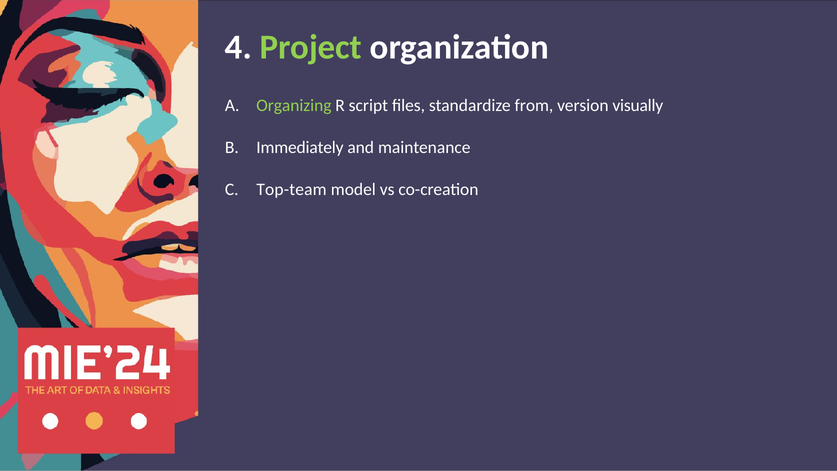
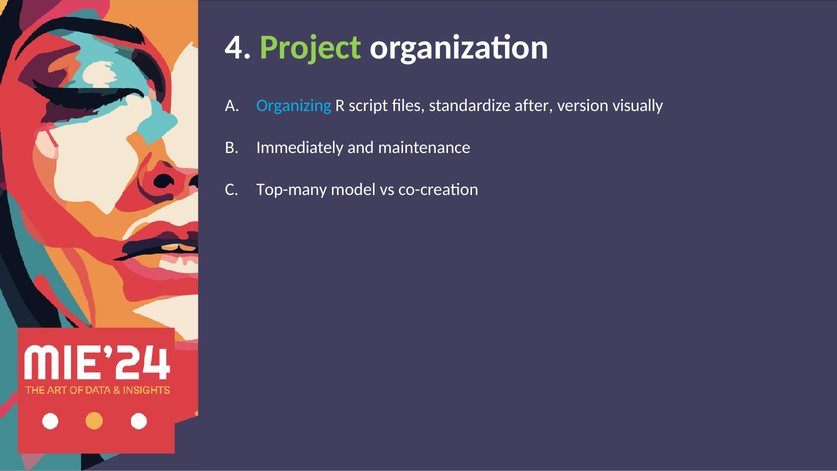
Organizing colour: light green -> light blue (294, 106)
from: from -> after (534, 106)
Top-team: Top-team -> Top-many (292, 189)
